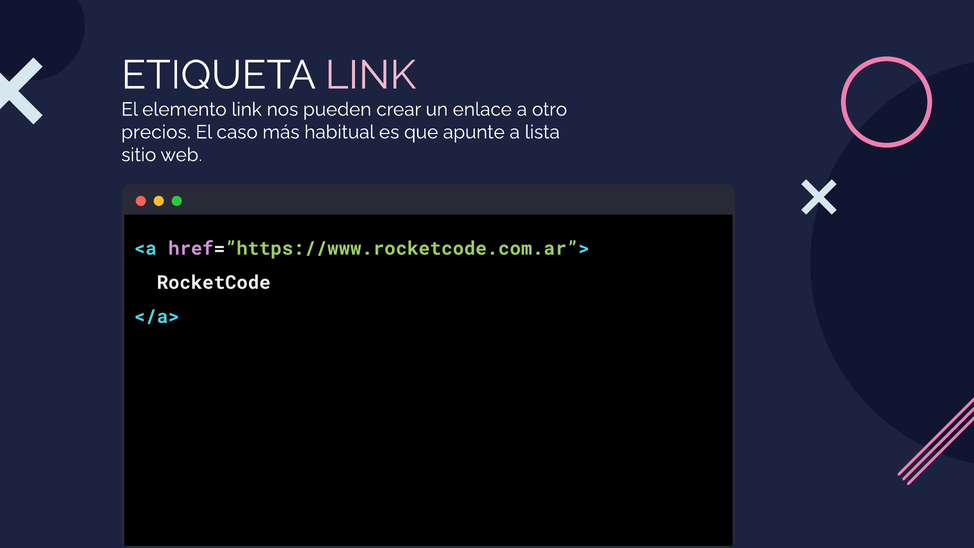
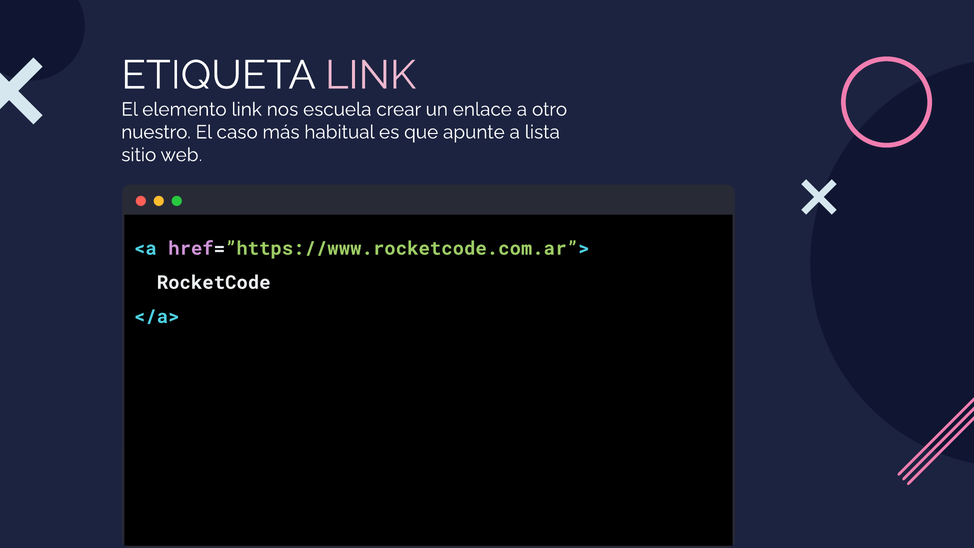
pueden: pueden -> escuela (337, 109)
precios: precios -> nuestro (156, 132)
